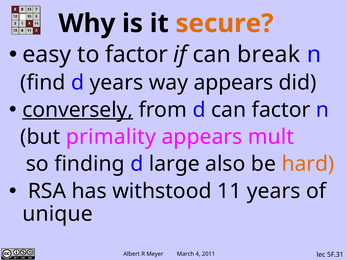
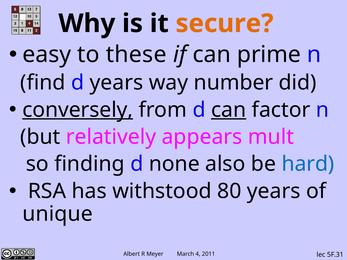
to factor: factor -> these (136, 55)
break: break -> prime (269, 55)
way appears: appears -> number (233, 83)
can underline: none -> present (229, 110)
primality: primality -> relatively (111, 137)
large: large -> none (174, 164)
hard colour: orange -> blue (308, 164)
11: 11 -> 80 (229, 191)
